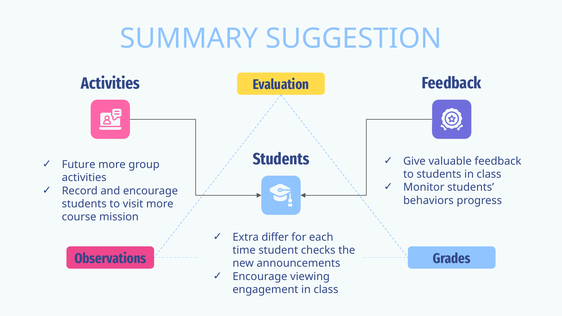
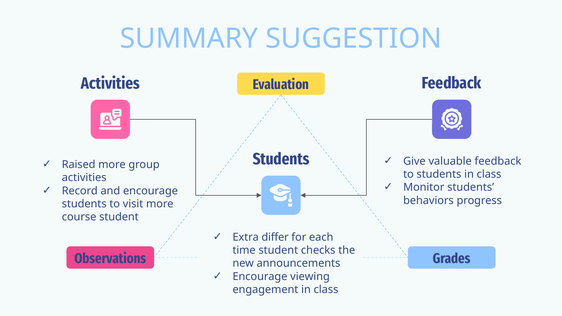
Future: Future -> Raised (79, 165)
course mission: mission -> student (119, 217)
